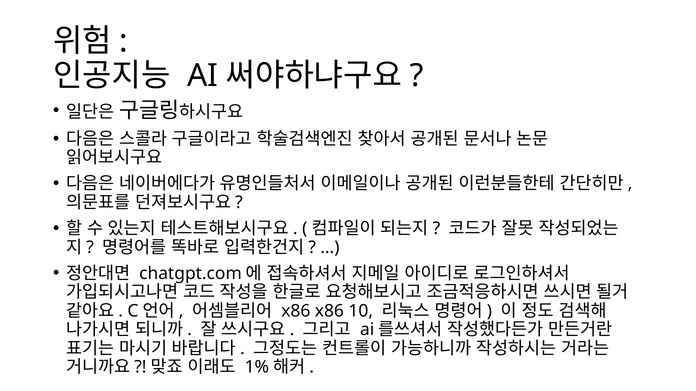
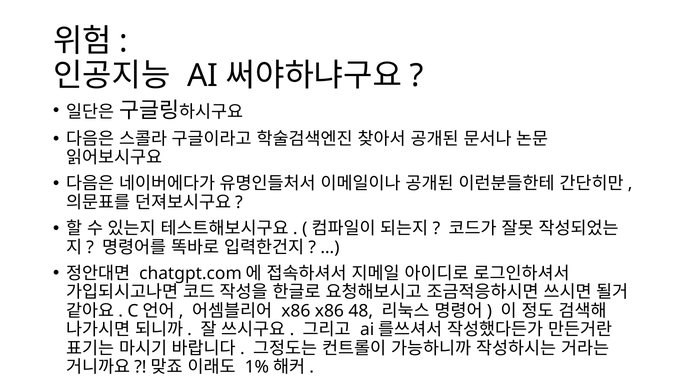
10: 10 -> 48 (361, 311)
